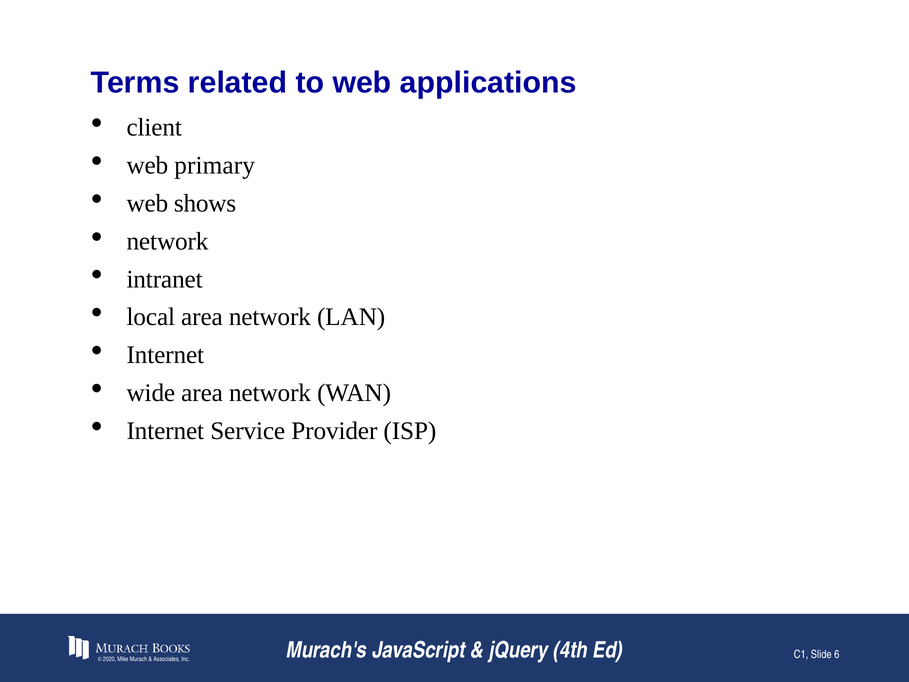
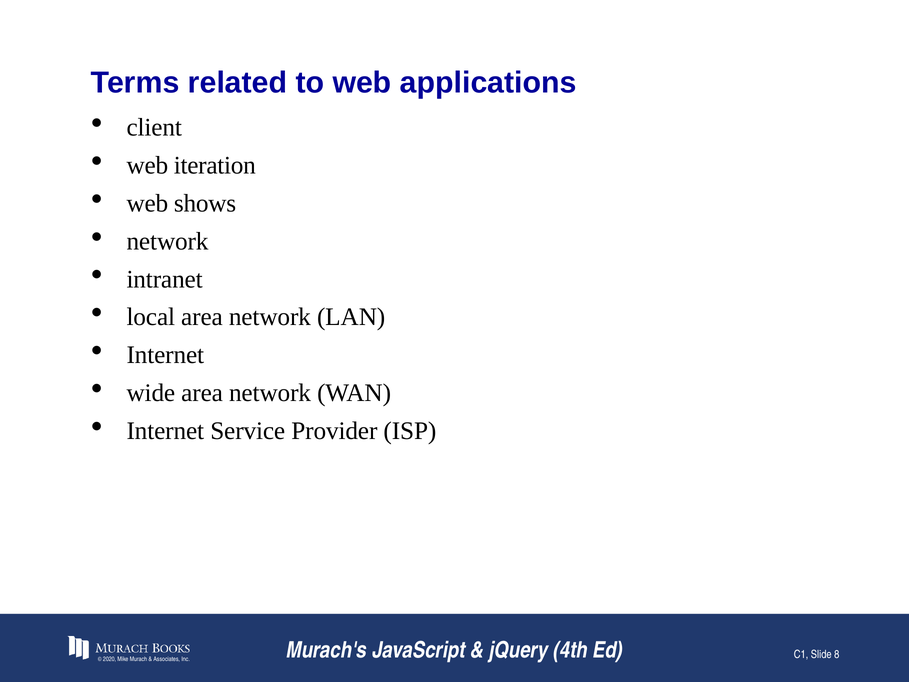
primary: primary -> iteration (215, 165)
6: 6 -> 8 (837, 654)
